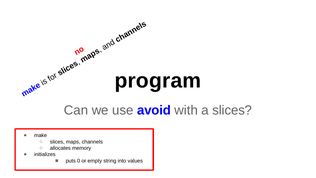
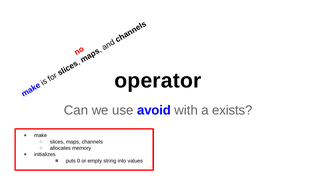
program: program -> operator (158, 80)
a slices: slices -> exists (232, 110)
